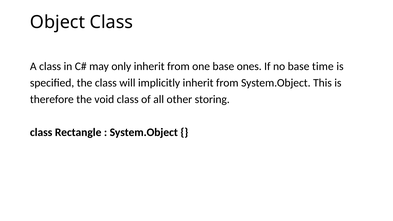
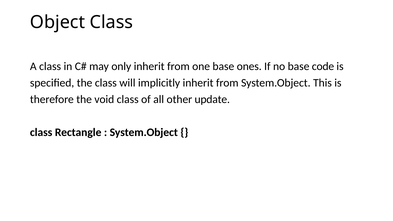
time: time -> code (323, 66)
storing: storing -> update (212, 99)
